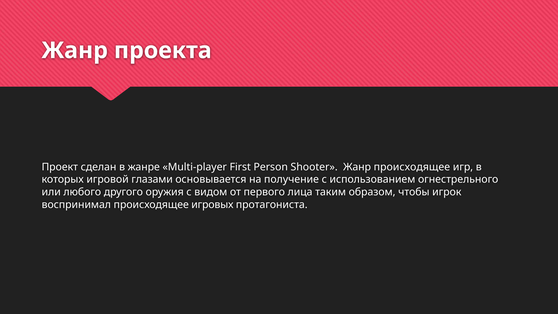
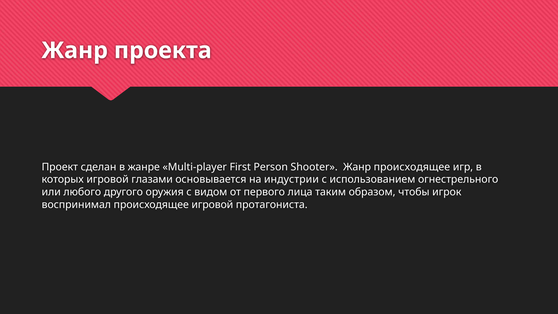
получение: получение -> индустрии (291, 179)
происходящее игровых: игровых -> игровой (212, 204)
